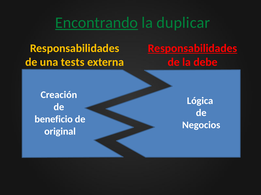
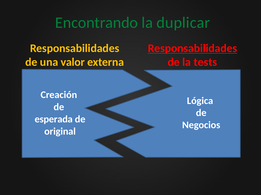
Encontrando underline: present -> none (97, 23)
tests: tests -> valor (73, 62)
debe: debe -> tests (205, 62)
beneficio: beneficio -> esperada (54, 120)
